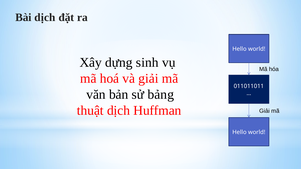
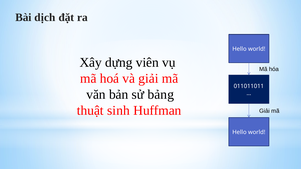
sinh: sinh -> viên (147, 63)
thuật dịch: dịch -> sinh (118, 111)
